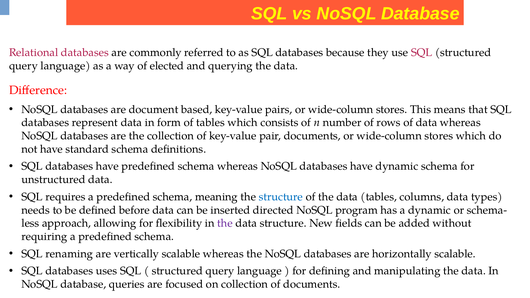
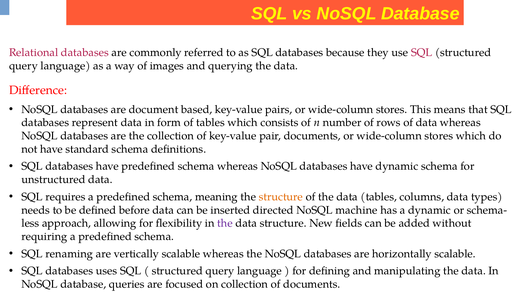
elected: elected -> images (167, 66)
structure colour: blue -> orange (281, 197)
program: program -> machine (357, 210)
